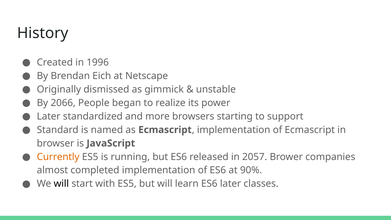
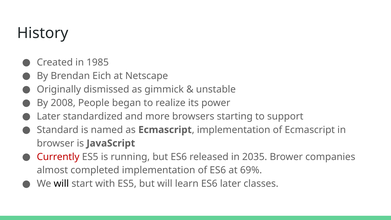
1996: 1996 -> 1985 (98, 62)
2066: 2066 -> 2008 (63, 103)
Currently colour: orange -> red (58, 157)
2057: 2057 -> 2035 (255, 157)
90%: 90% -> 69% (251, 170)
